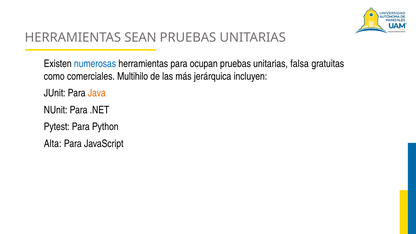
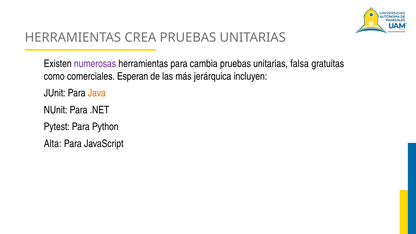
SEAN: SEAN -> CREA (140, 38)
numerosas colour: blue -> purple (95, 64)
ocupan: ocupan -> cambia (204, 64)
Multihilo: Multihilo -> Esperan (133, 76)
